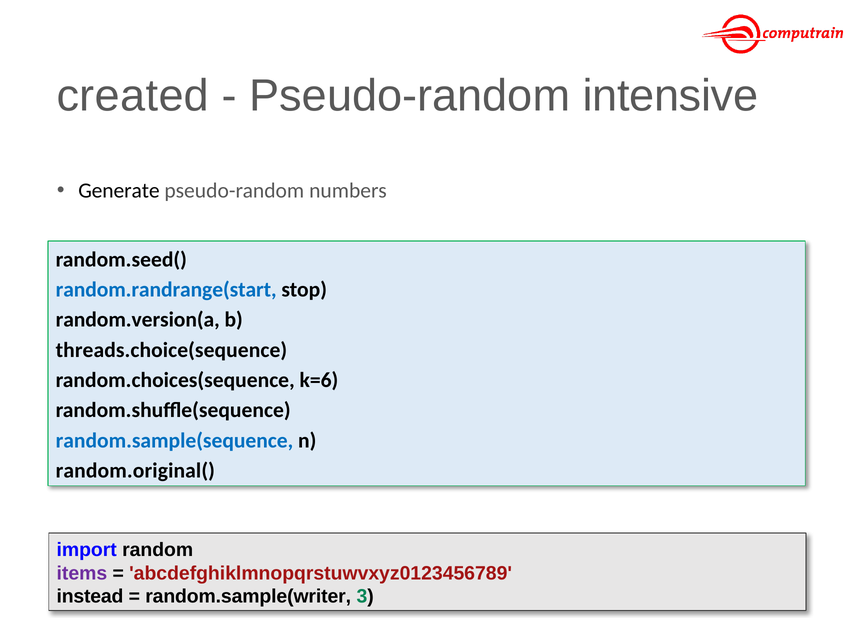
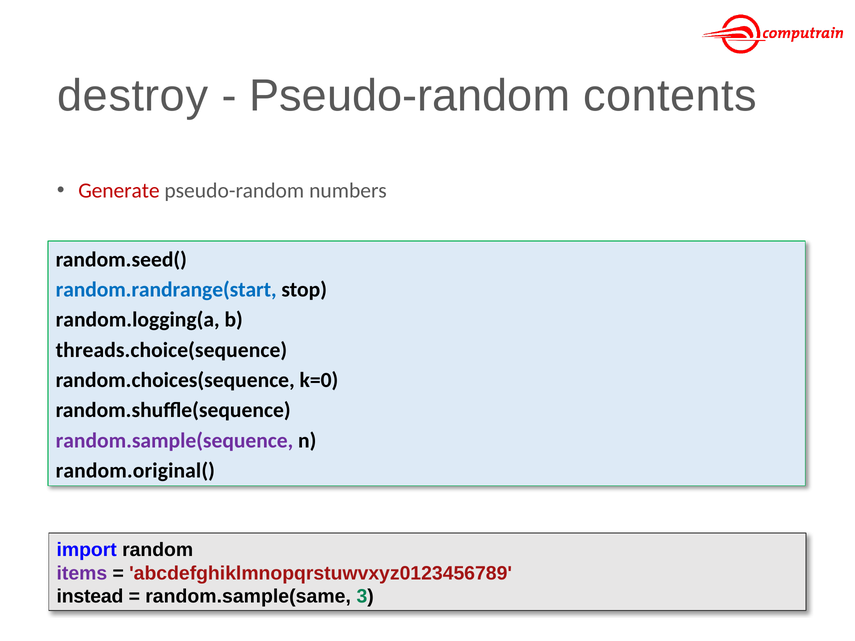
created: created -> destroy (133, 96)
intensive: intensive -> contents (670, 96)
Generate colour: black -> red (119, 191)
random.version(a: random.version(a -> random.logging(a (138, 320)
k=6: k=6 -> k=0 (319, 380)
random.sample(sequence colour: blue -> purple (174, 441)
random.sample(writer: random.sample(writer -> random.sample(same (248, 597)
